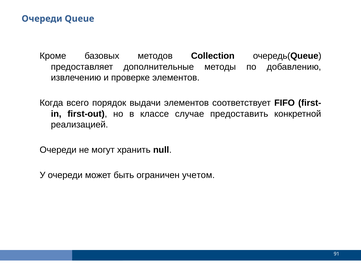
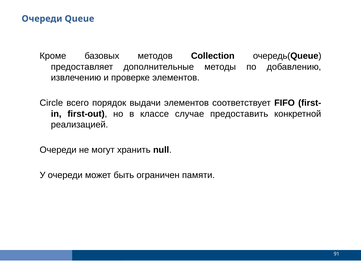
Когда: Когда -> Circle (51, 103)
учетом: учетом -> памяти (198, 175)
